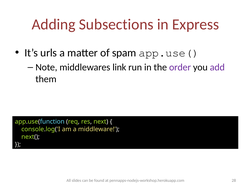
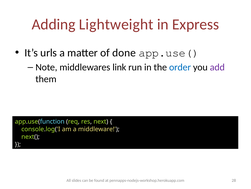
Subsections: Subsections -> Lightweight (116, 24)
spam: spam -> done (124, 53)
order colour: purple -> blue (180, 67)
